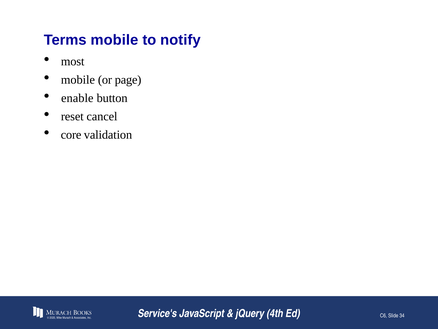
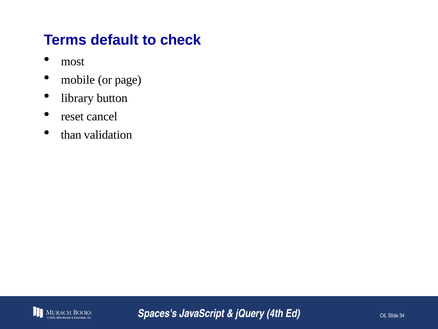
Terms mobile: mobile -> default (114, 40)
notify: notify -> check (181, 40)
enable: enable -> library (77, 98)
core: core -> than (71, 134)
Service's: Service's -> Spaces's (157, 313)
